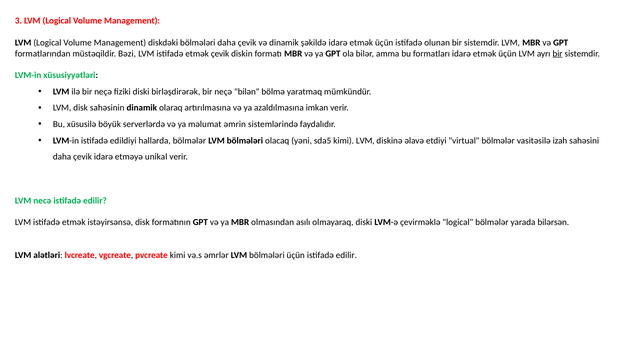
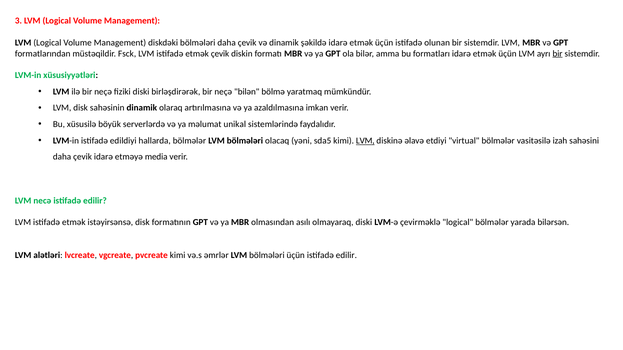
Bəzi: Bəzi -> Fsck (127, 54)
əmrin: əmrin -> unikal (235, 124)
LVM underline: none -> present (365, 141)
unikal: unikal -> media (156, 157)
